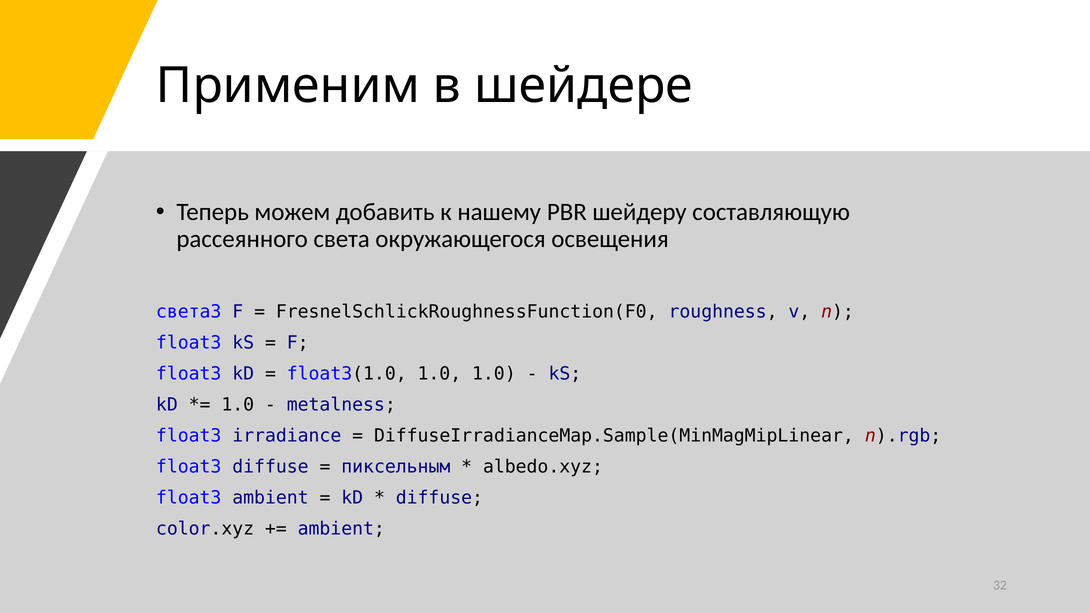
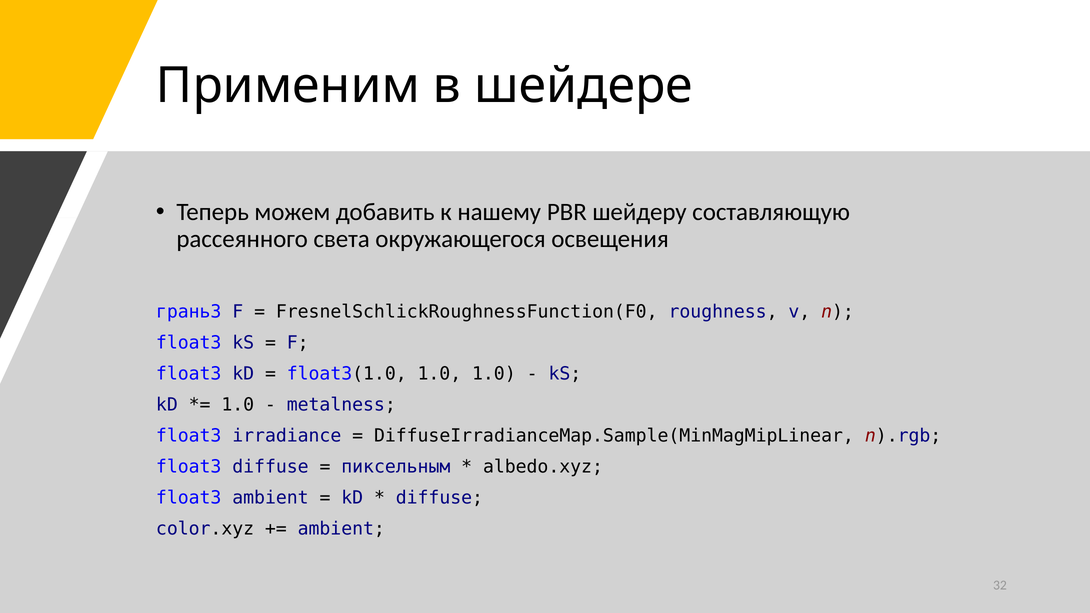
света3: света3 -> грань3 (189, 312)
